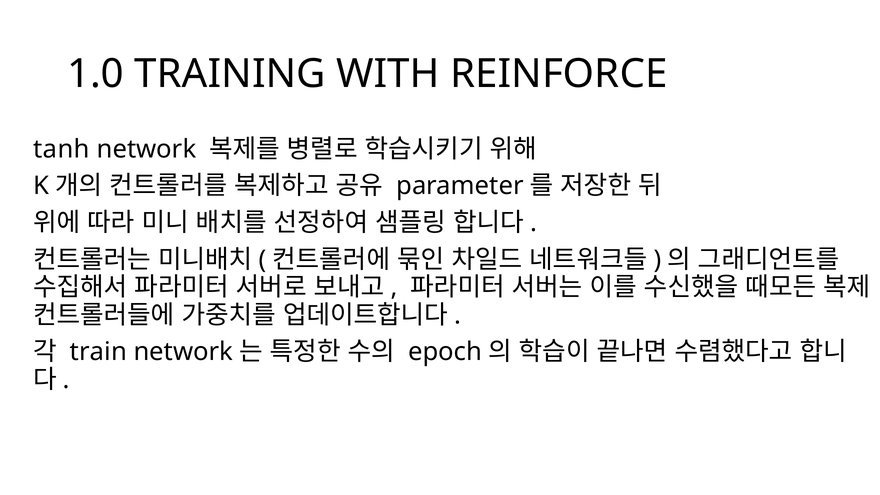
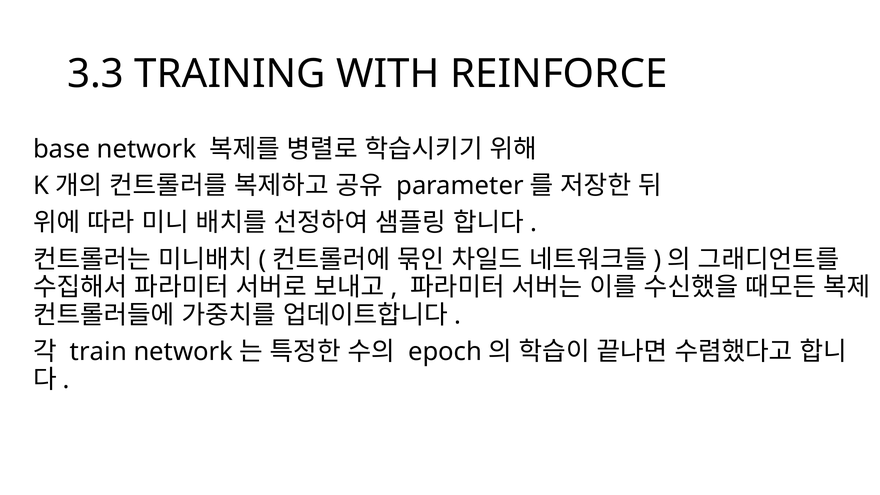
1.0: 1.0 -> 3.3 (96, 74)
tanh: tanh -> base (62, 149)
